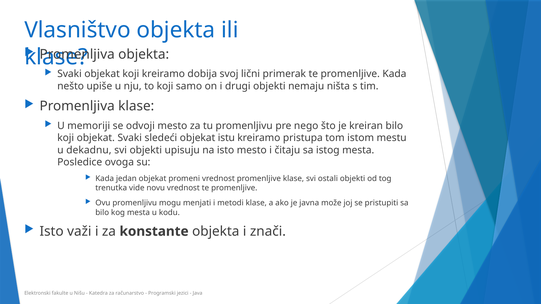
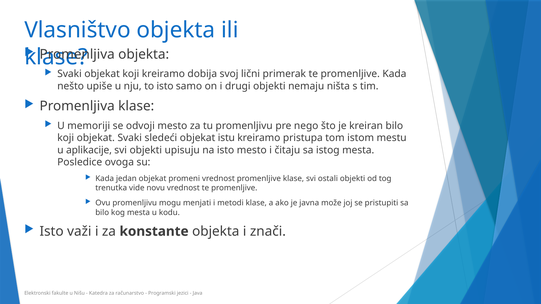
to koji: koji -> isto (165, 86)
dekadnu: dekadnu -> aplikacije (89, 150)
